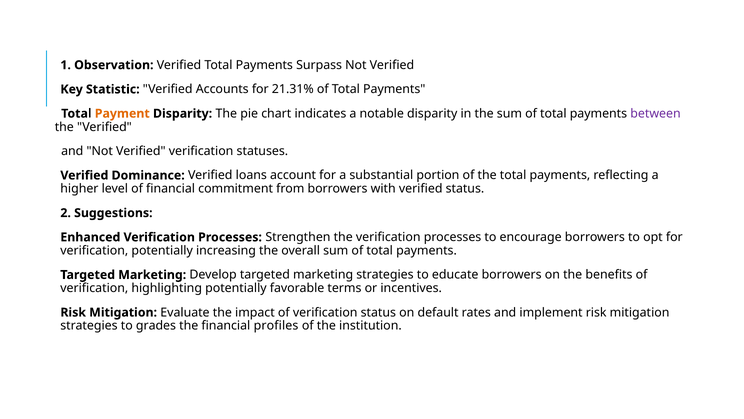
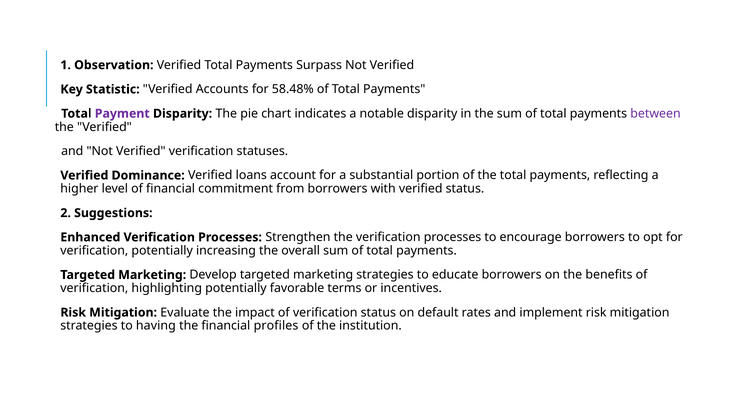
21.31%: 21.31% -> 58.48% (293, 89)
Payment colour: orange -> purple (122, 113)
grades: grades -> having (156, 325)
